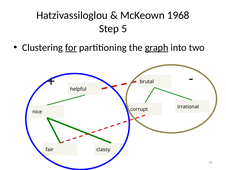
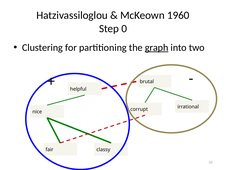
1968: 1968 -> 1960 (178, 15)
5: 5 -> 0 (124, 28)
for underline: present -> none (71, 47)
